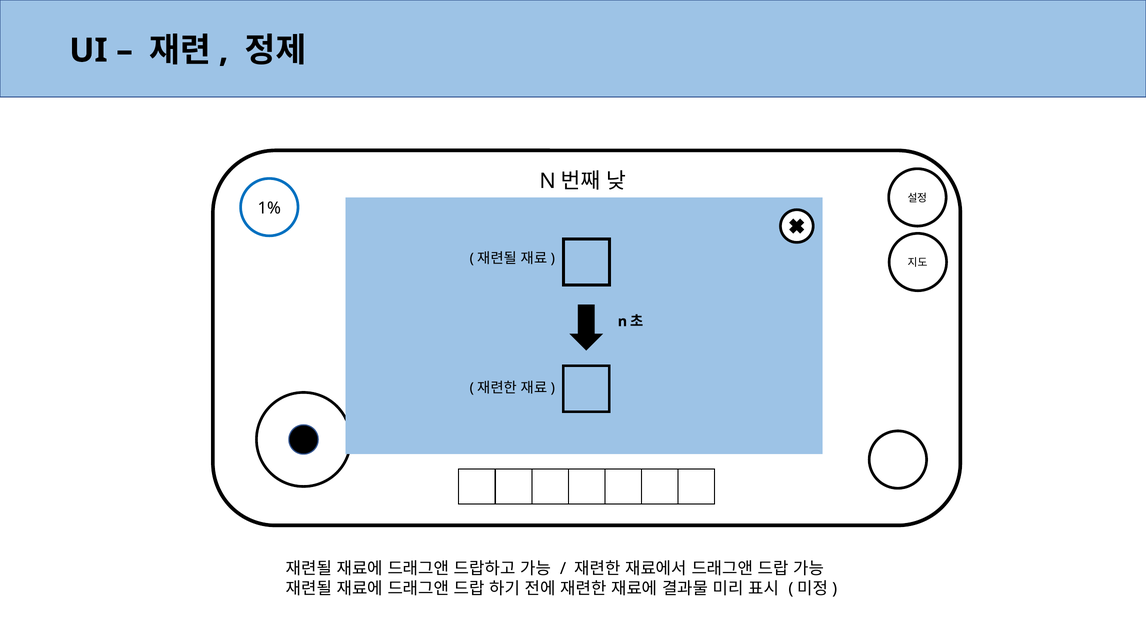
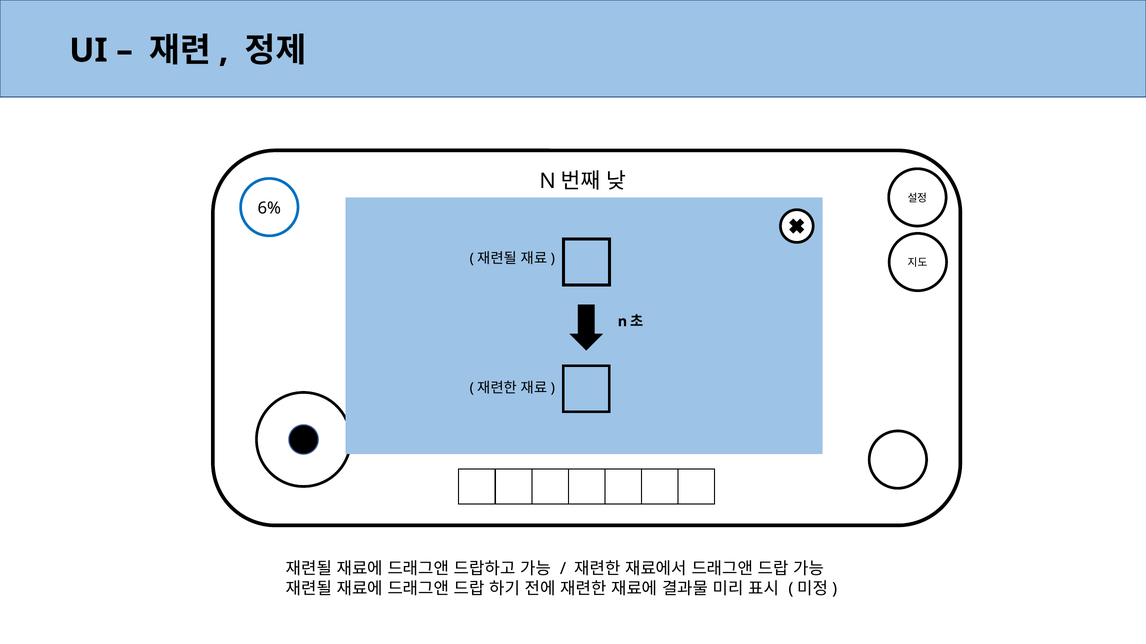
1%: 1% -> 6% (269, 208)
